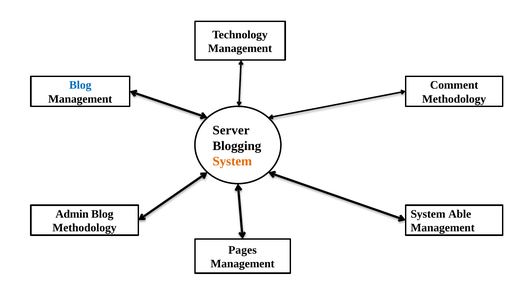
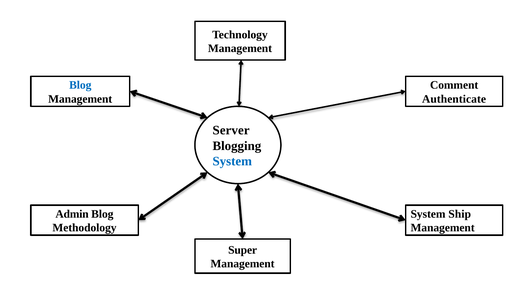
Methodology: Methodology -> Authenticate (454, 99)
System colour: orange -> blue (232, 161)
Able: Able -> Ship (460, 214)
Pages: Pages -> Super (243, 250)
